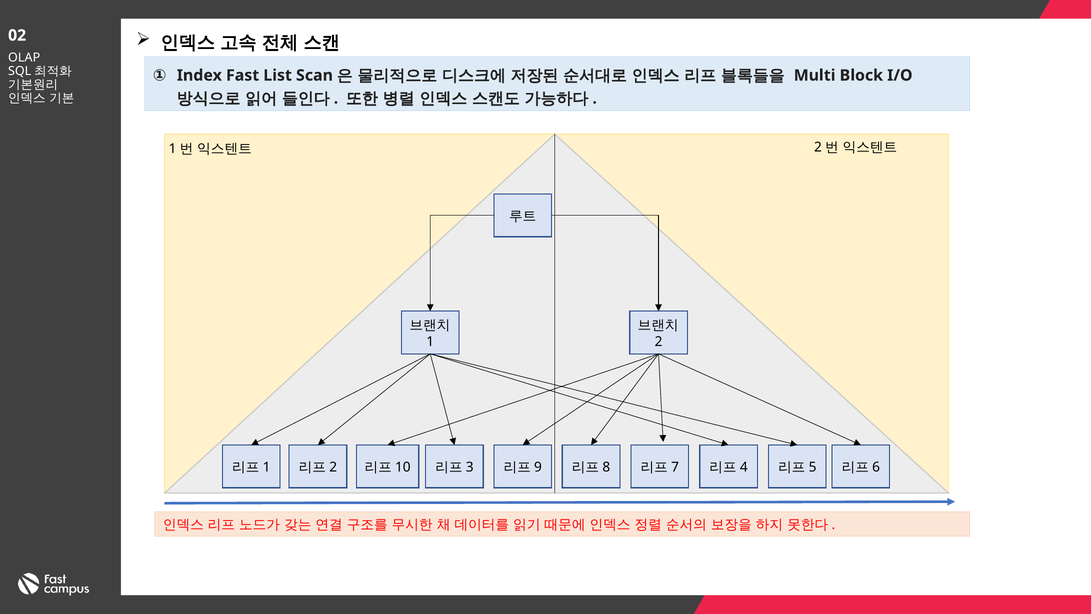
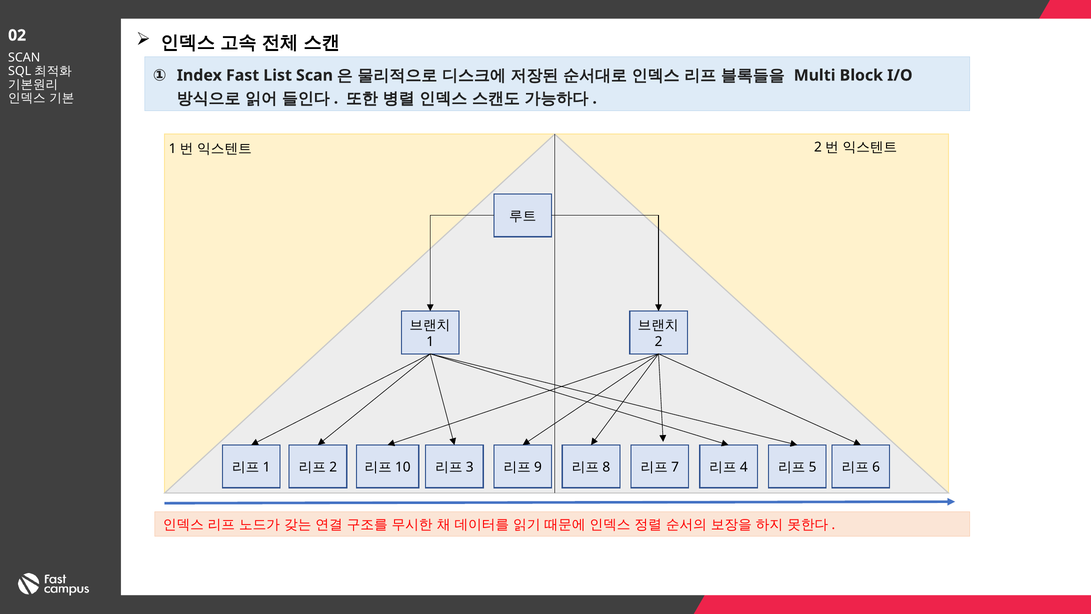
OLAP: OLAP -> SCAN (24, 58)
